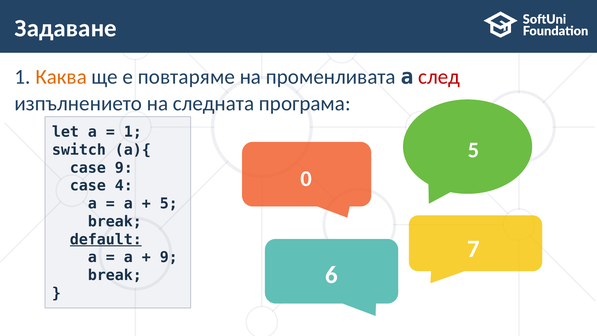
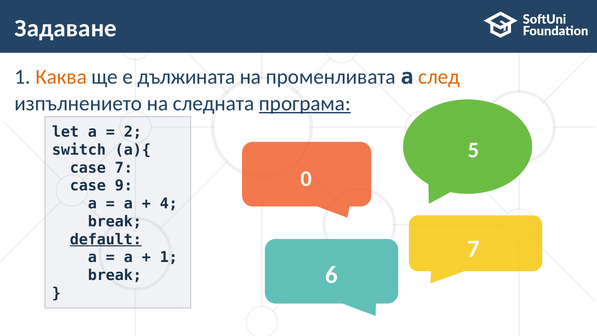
повтаряме: повтаряме -> дължината (186, 77)
след colour: red -> orange (439, 77)
програма underline: none -> present (305, 104)
1: 1 -> 2 (133, 132)
case 9: 9 -> 7 (124, 168)
4: 4 -> 9 (124, 186)
5: 5 -> 4 (169, 204)
9: 9 -> 1 (169, 257)
